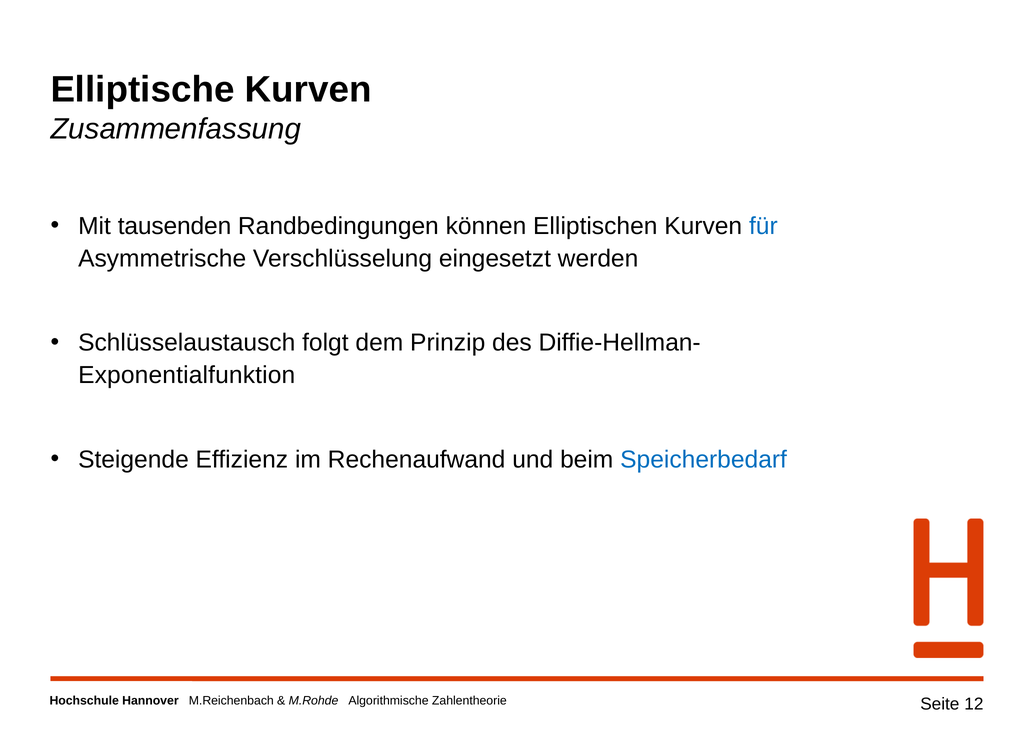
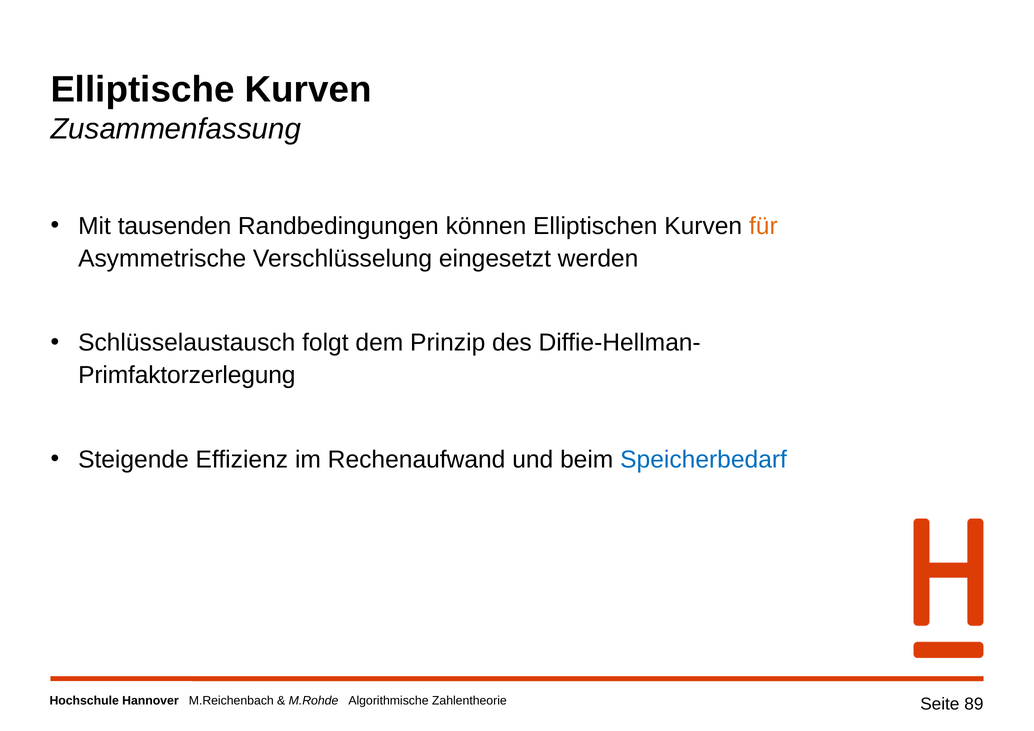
für colour: blue -> orange (763, 226)
Exponentialfunktion: Exponentialfunktion -> Primfaktorzerlegung (187, 375)
12: 12 -> 89 (974, 704)
